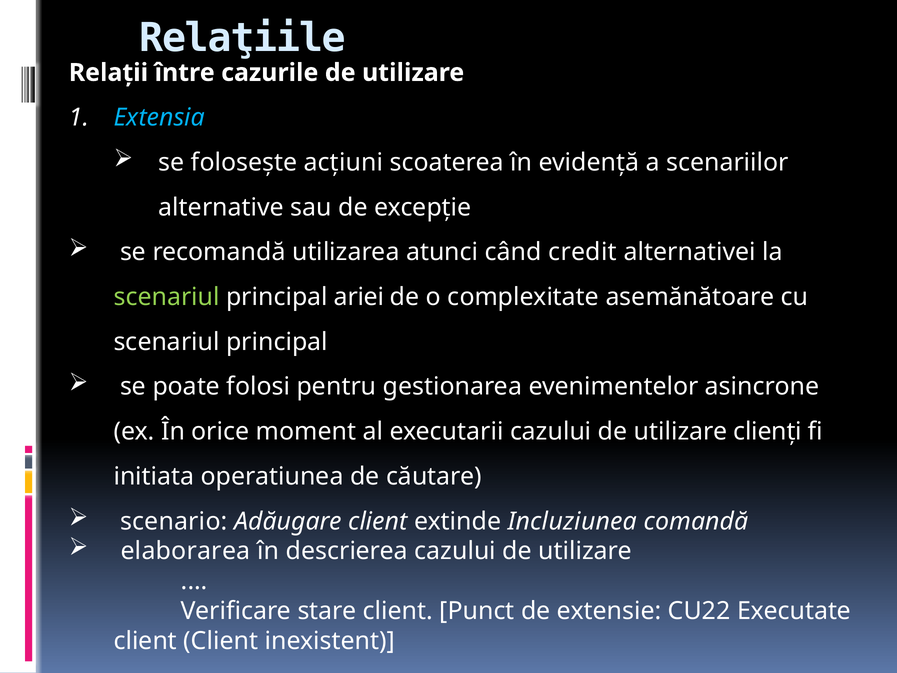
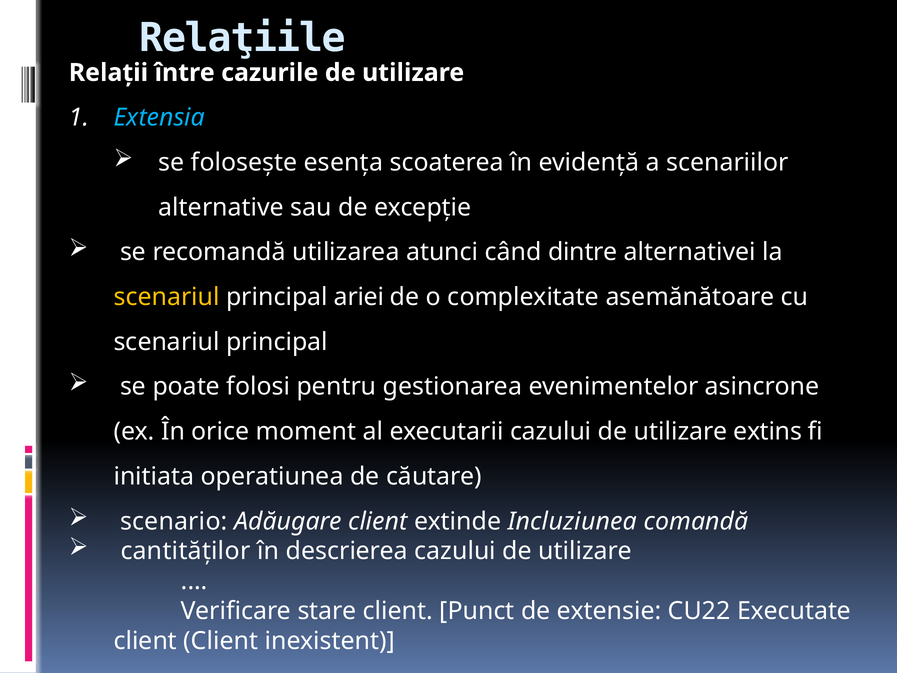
acţiuni: acţiuni -> esenţa (343, 162)
credit: credit -> dintre (583, 252)
scenariul colour: light green -> yellow (167, 297)
clienţi: clienţi -> extins (768, 431)
elaborarea: elaborarea -> cantităţilor (185, 551)
